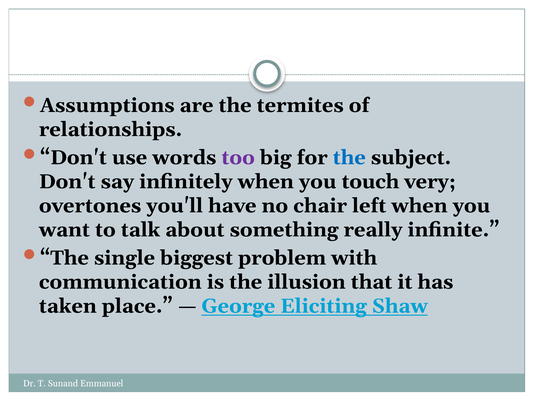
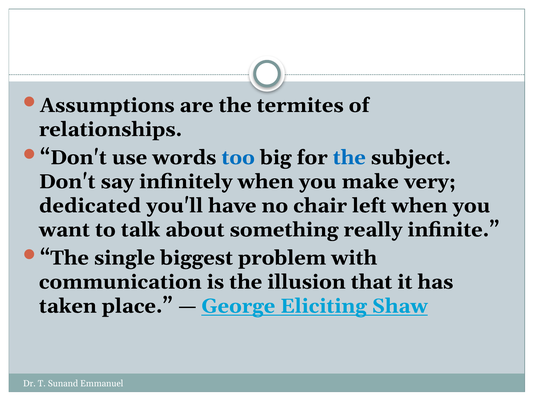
too colour: purple -> blue (238, 157)
touch: touch -> make (370, 181)
overtones: overtones -> dedicated (90, 205)
